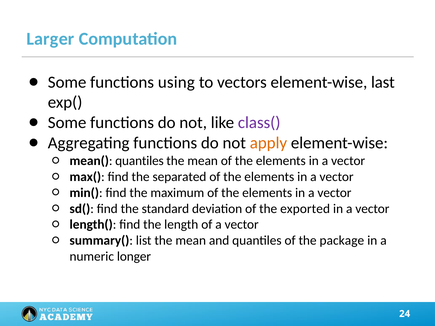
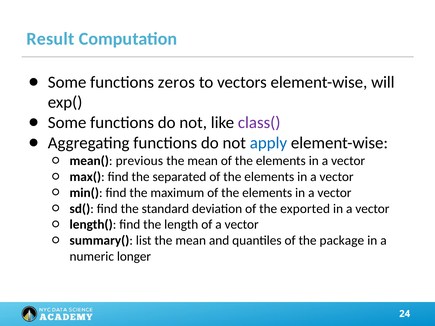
Larger: Larger -> Result (50, 39)
using: using -> zeros (176, 82)
last: last -> will (383, 82)
apply colour: orange -> blue (268, 143)
mean( quantiles: quantiles -> previous (139, 161)
